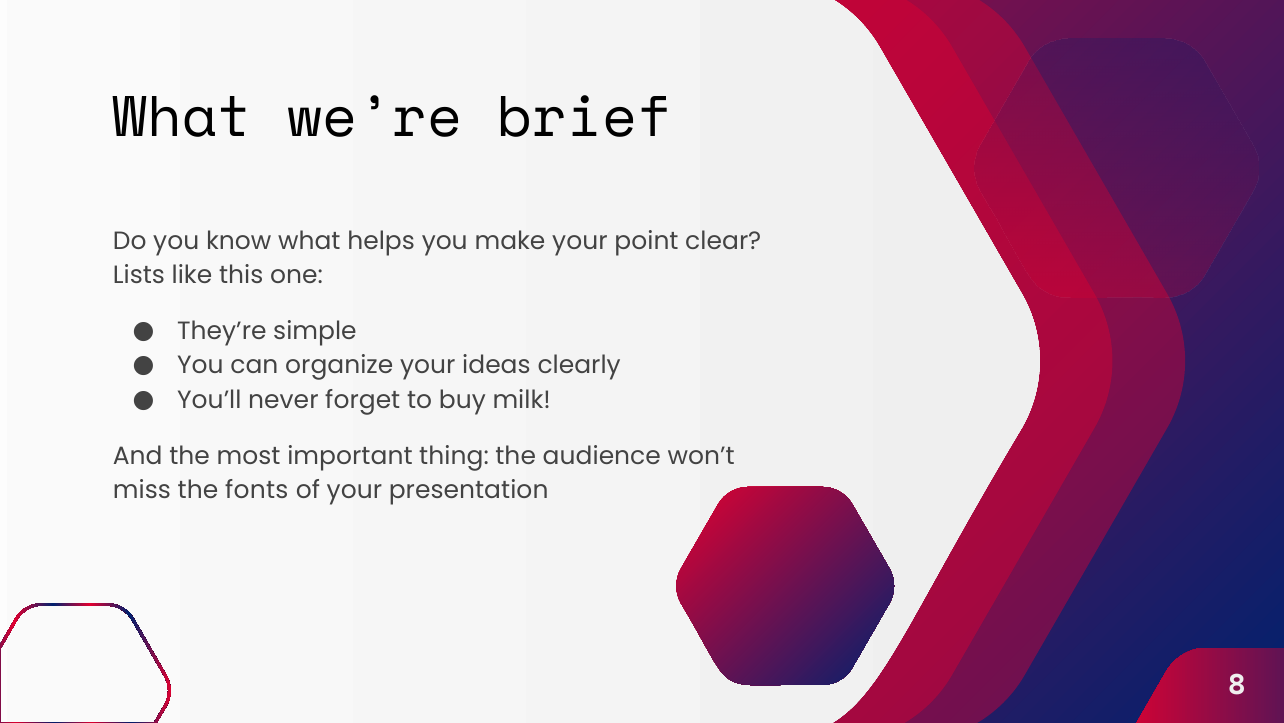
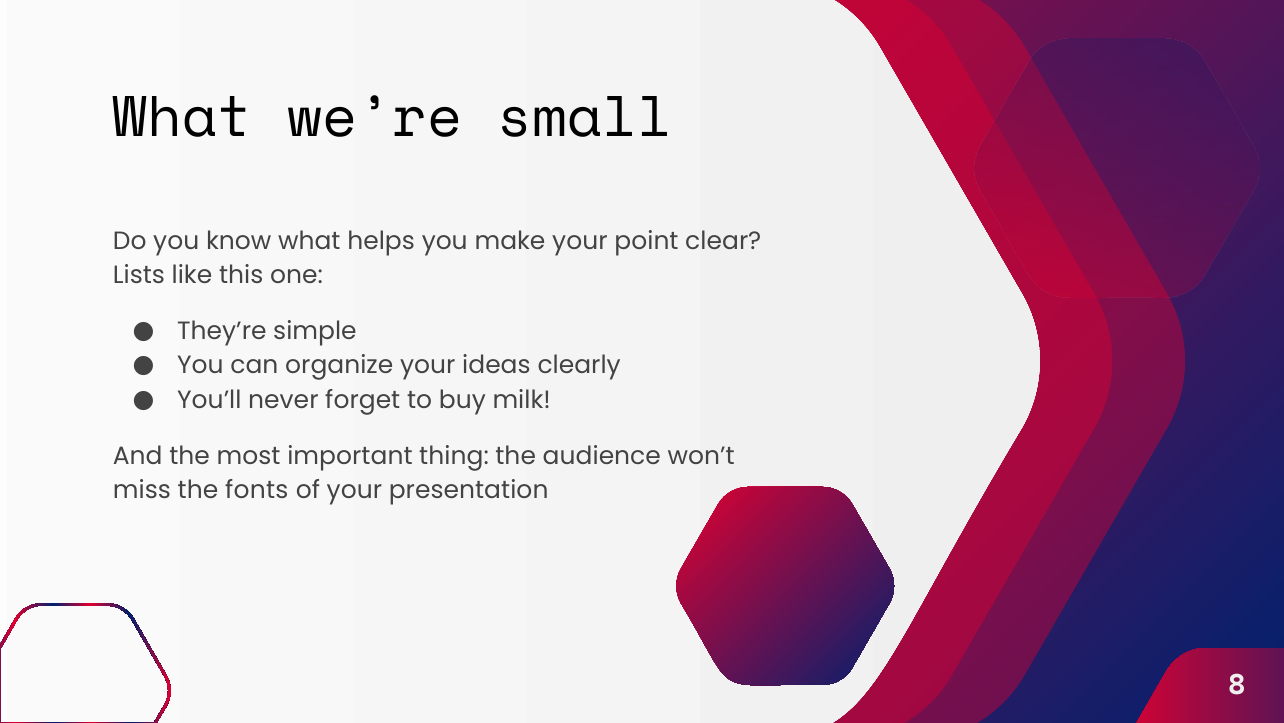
brief: brief -> small (585, 118)
